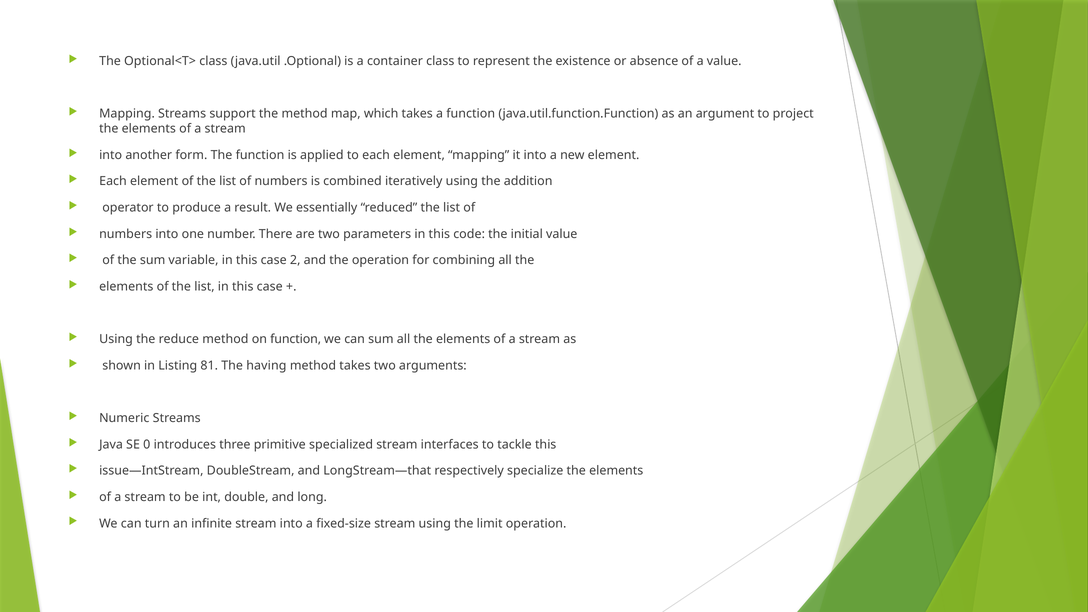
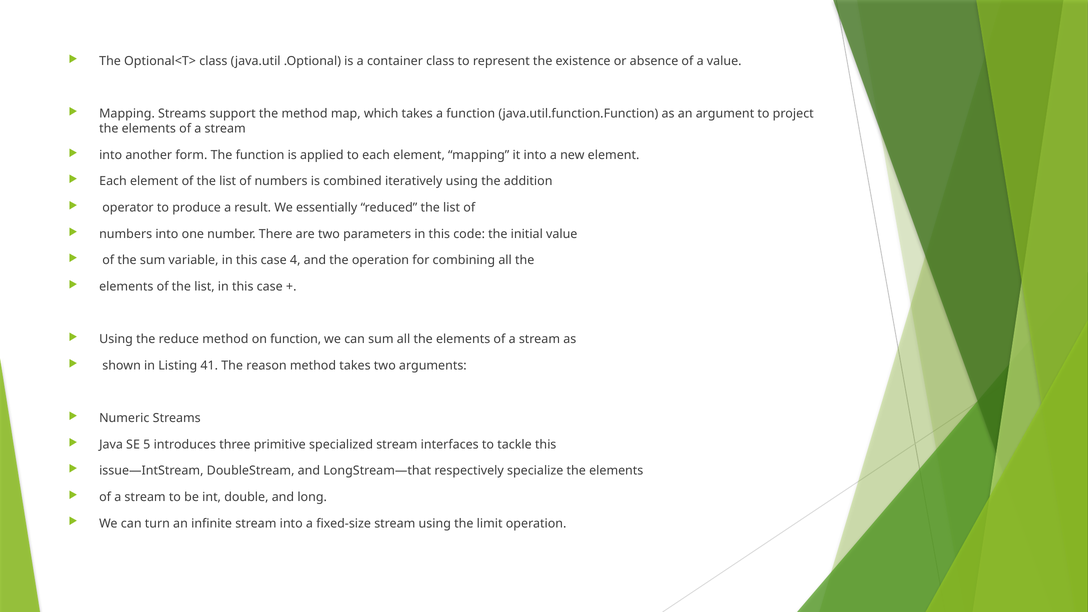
2: 2 -> 4 (295, 260)
81: 81 -> 41 (209, 366)
having: having -> reason (266, 366)
0: 0 -> 5 (147, 444)
